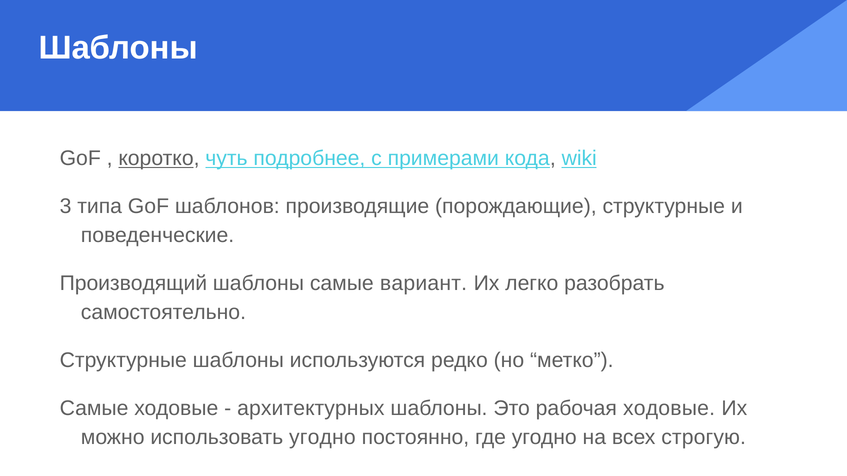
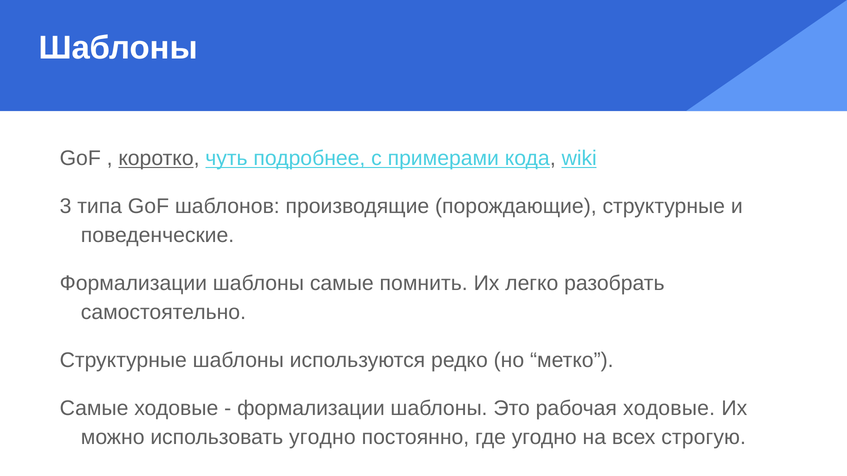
Производящий: Производящий -> Формализации (133, 283)
вариант: вариант -> помнить (424, 283)
архитектурных: архитектурных -> формализации (311, 409)
